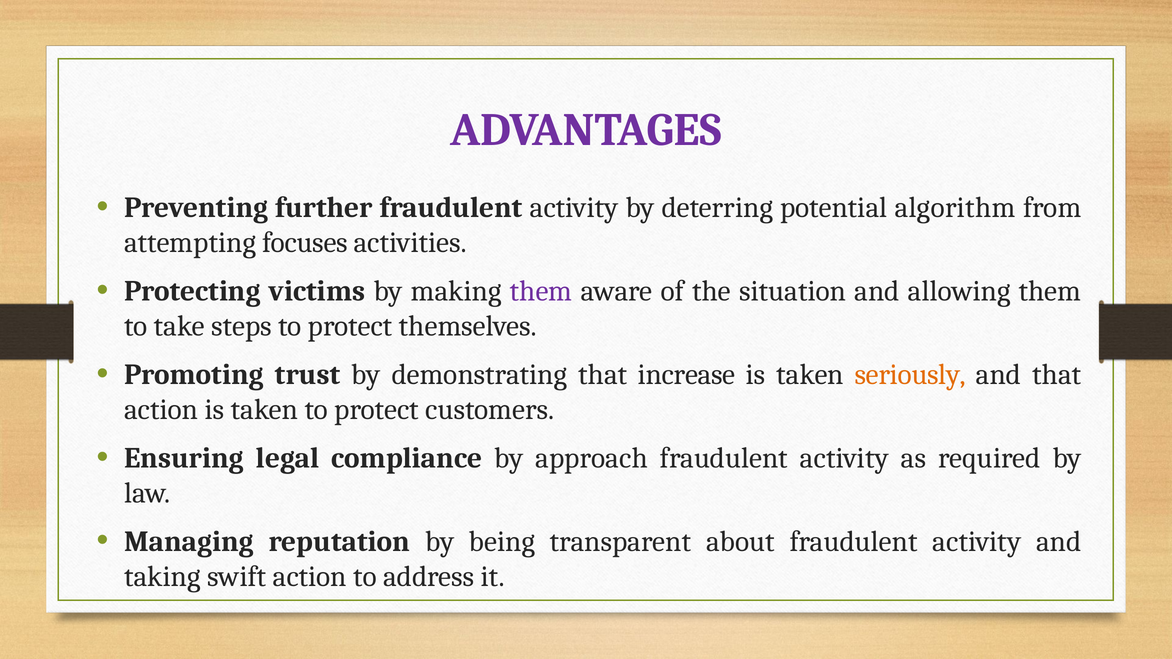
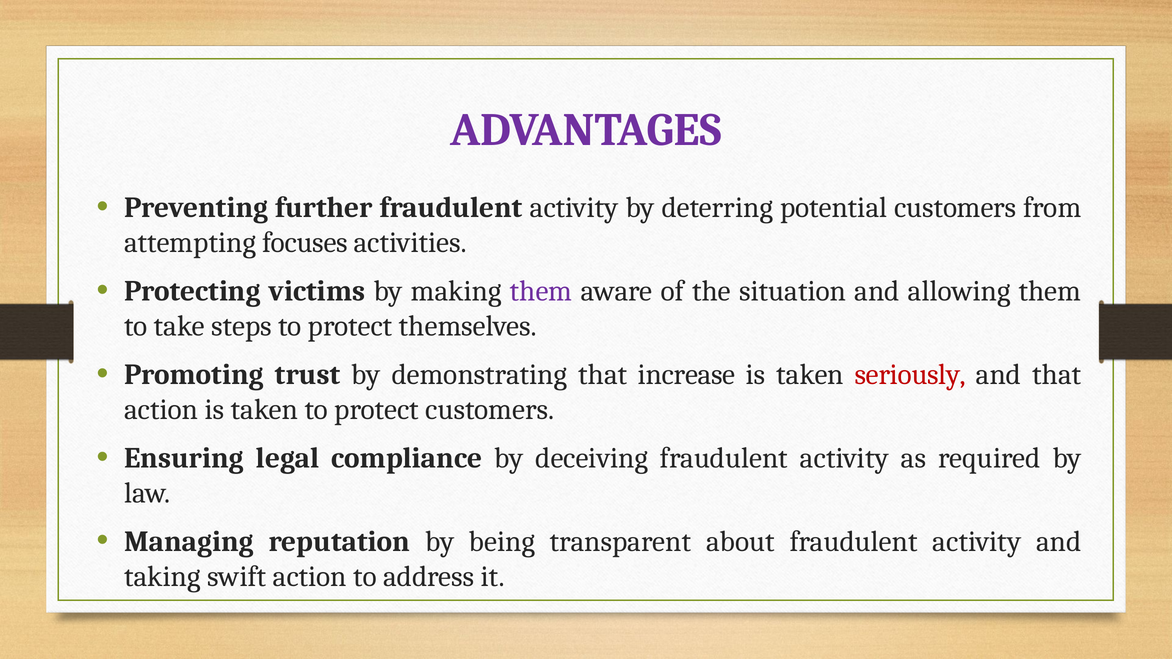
potential algorithm: algorithm -> customers (955, 208)
seriously colour: orange -> red (910, 375)
approach: approach -> deceiving (592, 458)
